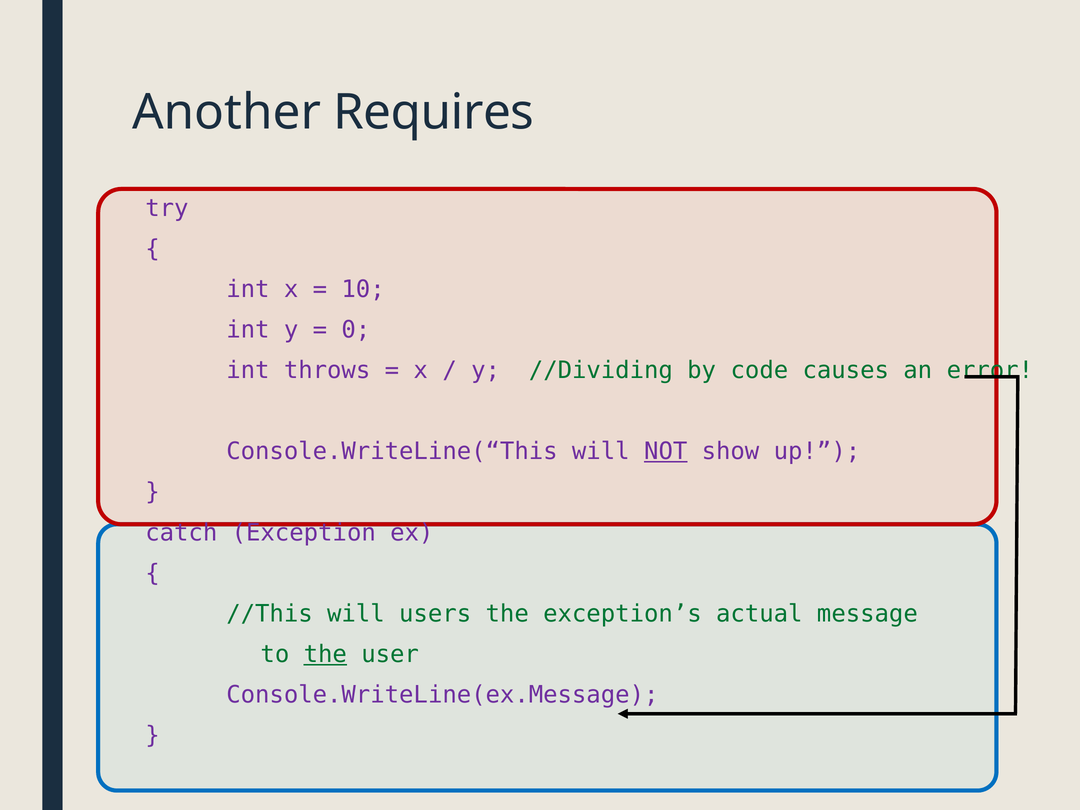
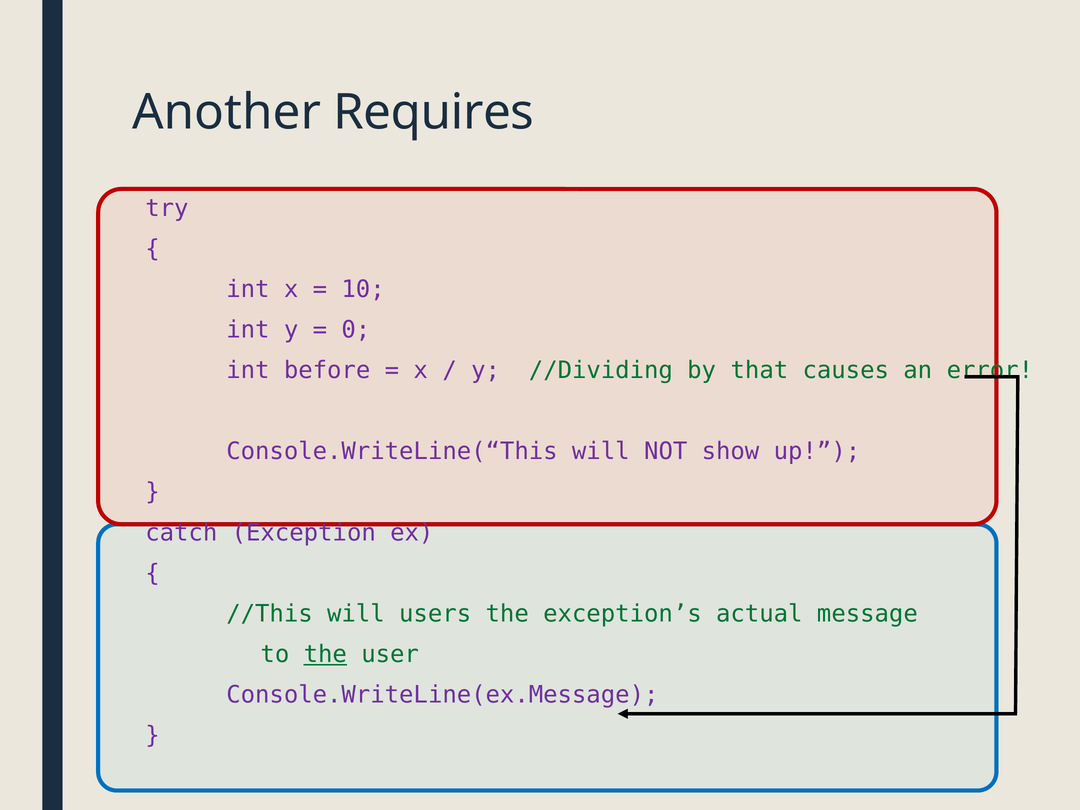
throws: throws -> before (327, 370)
code: code -> that (759, 370)
NOT underline: present -> none (666, 452)
